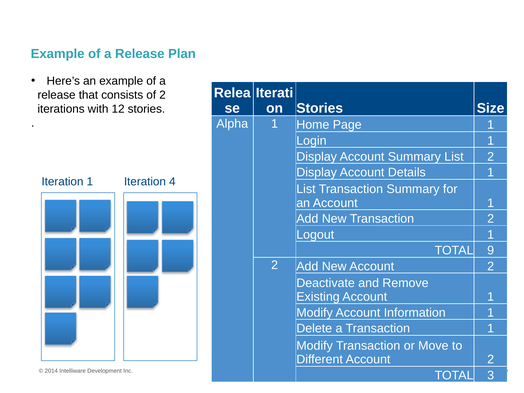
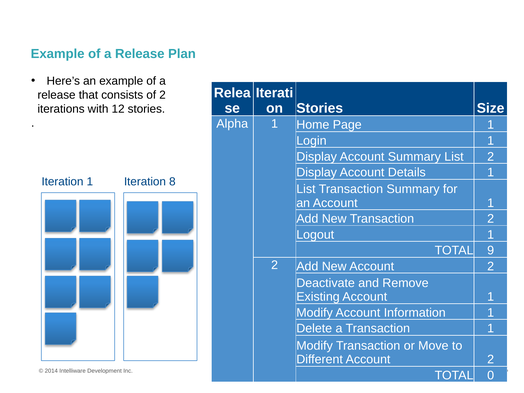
4: 4 -> 8 (172, 182)
3: 3 -> 0 (491, 375)
